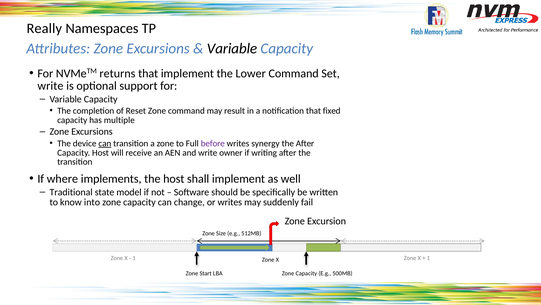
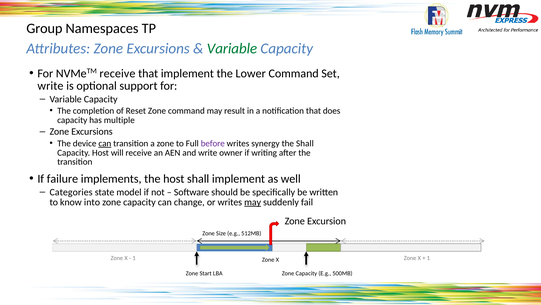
Really: Really -> Group (44, 28)
Variable colour: black -> green (232, 49)
NVMeTM returns: returns -> receive (117, 73)
fixed: fixed -> does (332, 111)
the After: After -> Shall (305, 143)
where: where -> failure (62, 178)
Traditional: Traditional -> Categories (71, 192)
may underline: none -> present (253, 202)
